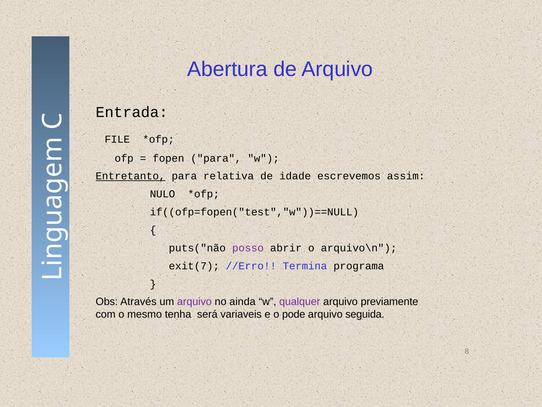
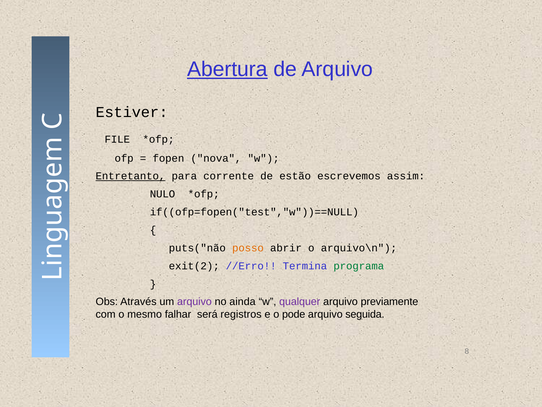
Abertura underline: none -> present (227, 69)
Entrada: Entrada -> Estiver (132, 112)
fopen para: para -> nova (216, 158)
relativa: relativa -> corrente (229, 176)
idade: idade -> estão (295, 176)
posso colour: purple -> orange (248, 248)
exit(7: exit(7 -> exit(2 (194, 266)
programa colour: black -> green (359, 266)
tenha: tenha -> falhar (178, 314)
variaveis: variaveis -> registros (241, 314)
